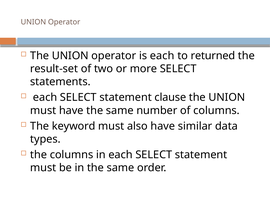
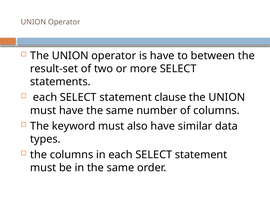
is each: each -> have (162, 56)
returned: returned -> between (213, 56)
